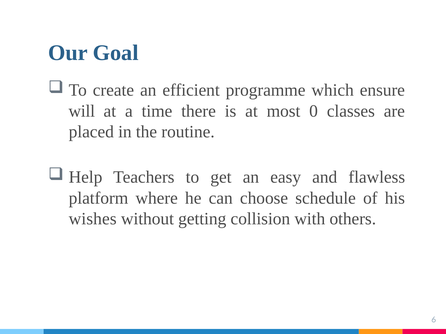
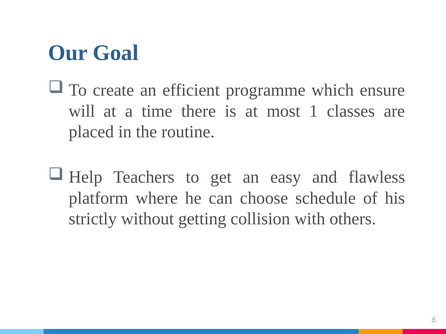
0: 0 -> 1 (314, 111)
wishes: wishes -> strictly (93, 219)
